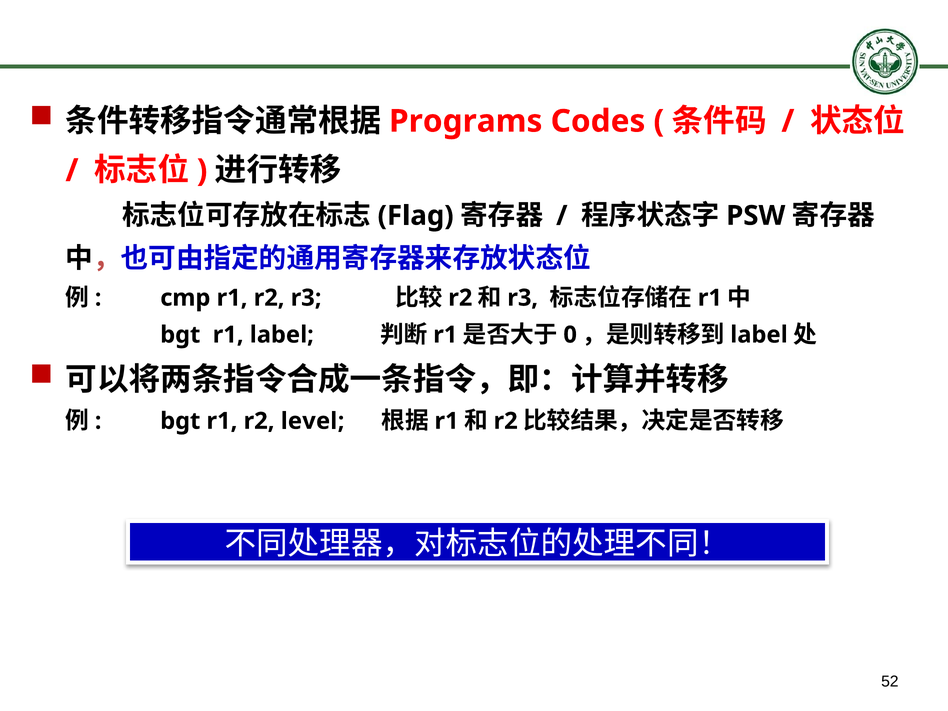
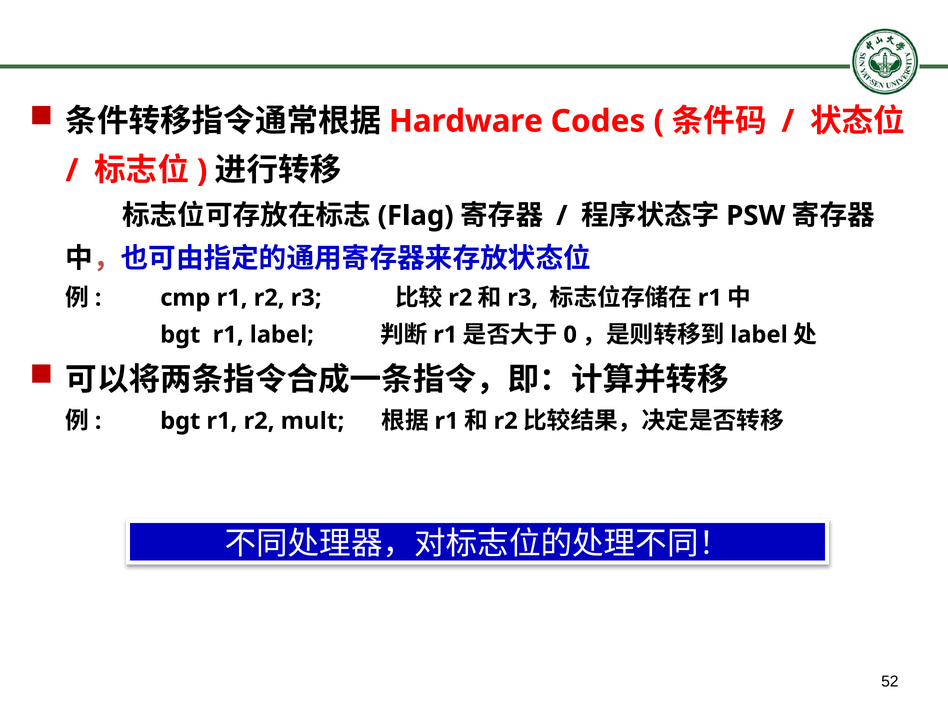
Programs: Programs -> Hardware (466, 121)
level: level -> mult (312, 421)
